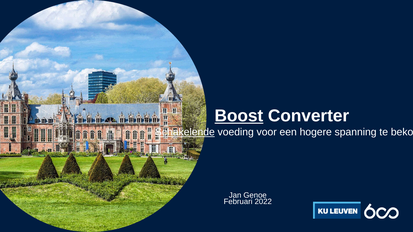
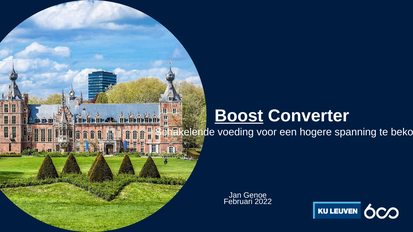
Schakelende underline: present -> none (185, 132)
